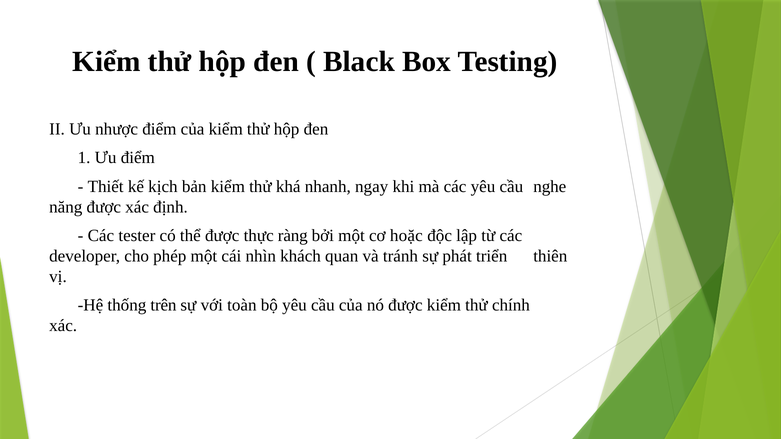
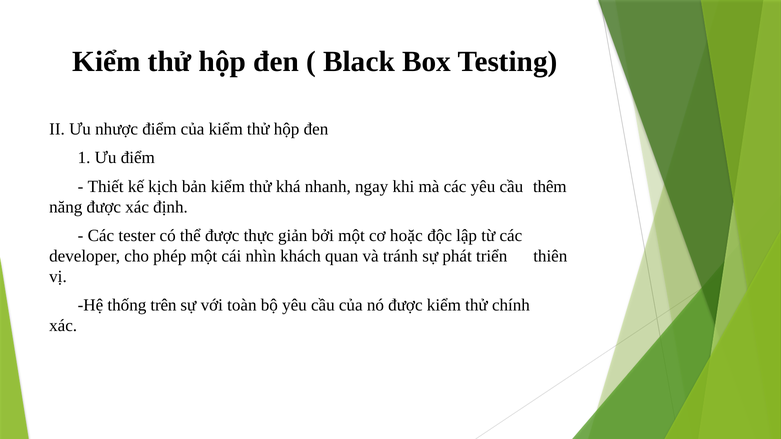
nghe: nghe -> thêm (550, 187)
ràng: ràng -> giản (293, 236)
